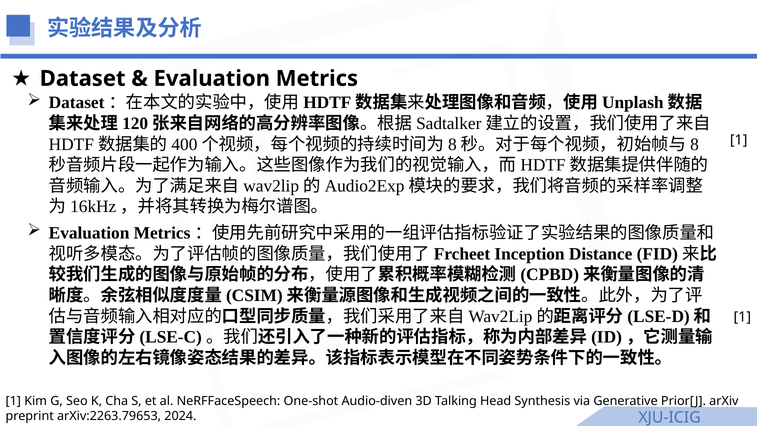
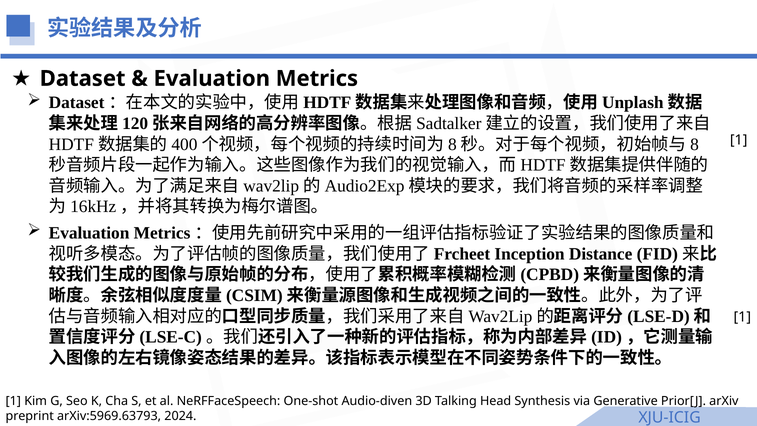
arXiv:2263.79653: arXiv:2263.79653 -> arXiv:5969.63793 (109, 416)
